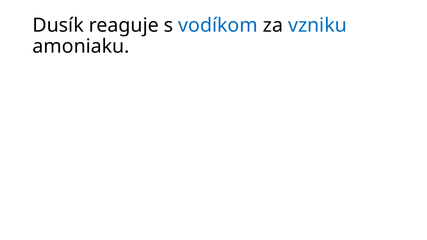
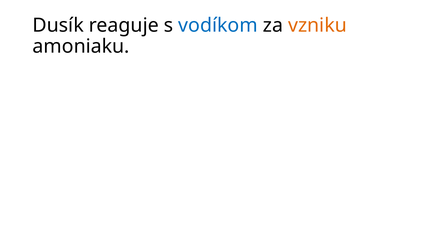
vzniku colour: blue -> orange (317, 25)
